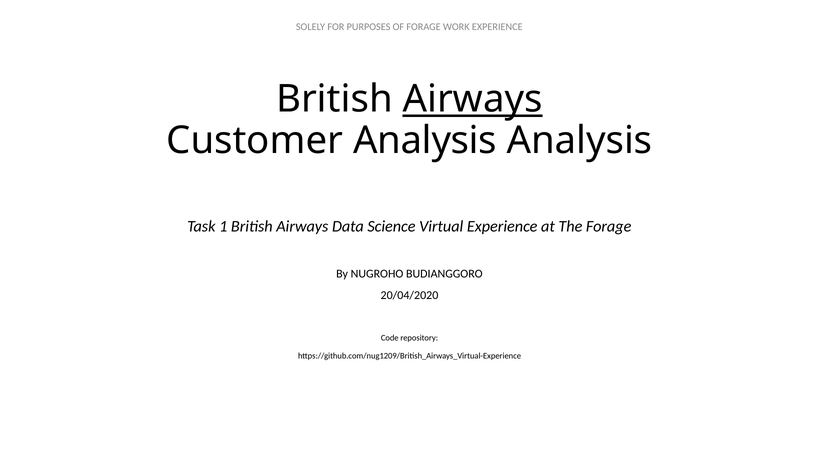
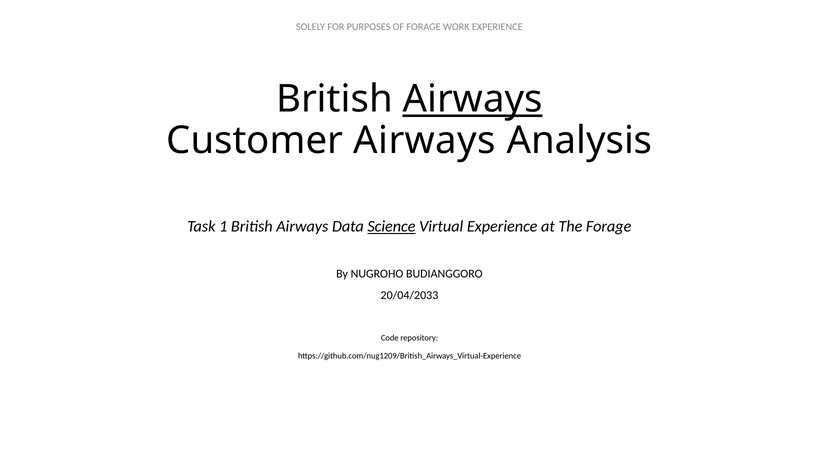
Customer Analysis: Analysis -> Airways (425, 141)
Science underline: none -> present (391, 226)
20/04/2020: 20/04/2020 -> 20/04/2033 (409, 295)
